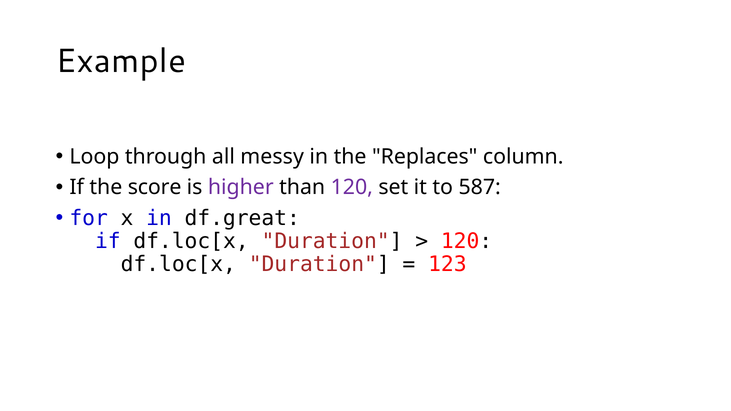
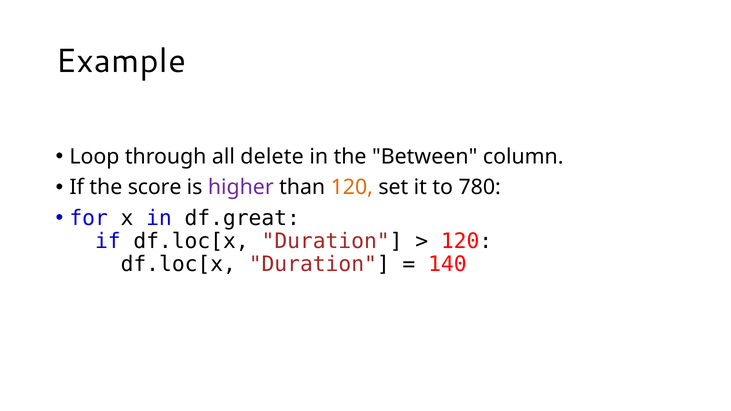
messy: messy -> delete (272, 157)
Replaces: Replaces -> Between (425, 157)
120 colour: purple -> orange (352, 187)
587: 587 -> 780 (480, 187)
123: 123 -> 140 (447, 264)
